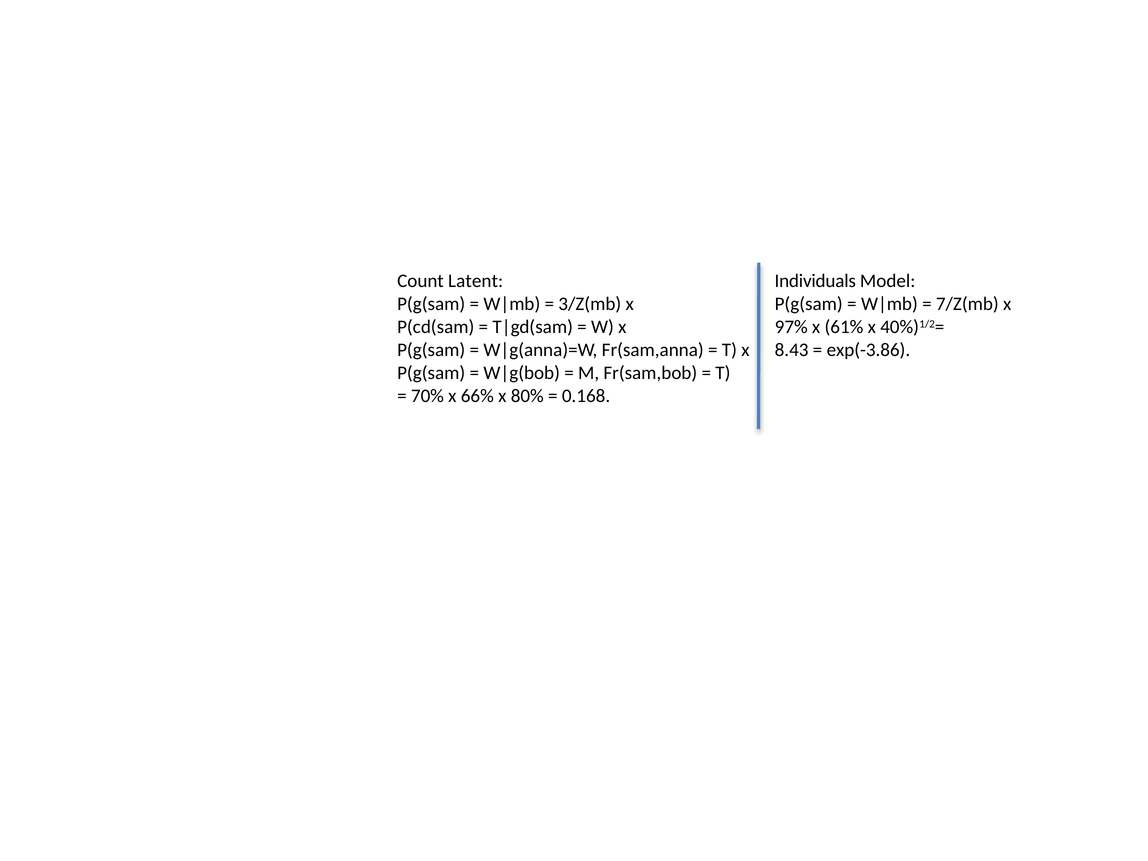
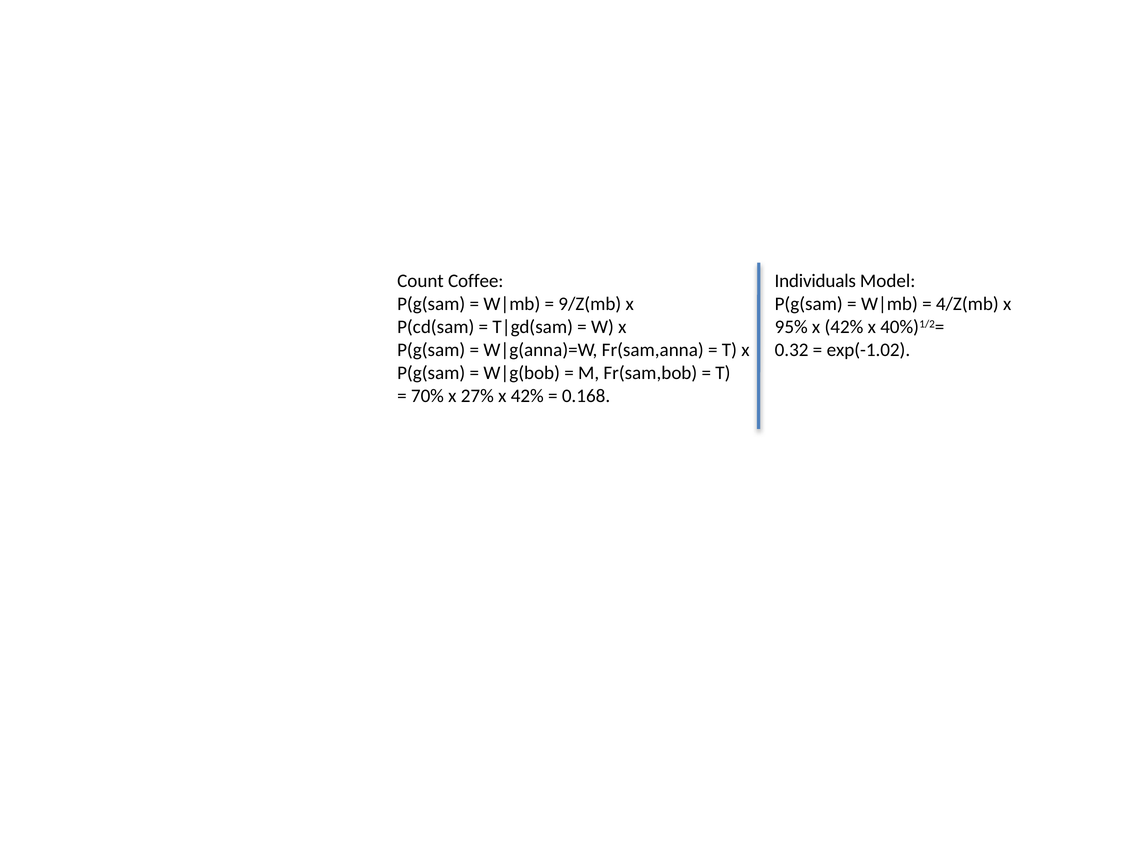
Latent: Latent -> Coffee (476, 281)
3/Z(mb: 3/Z(mb -> 9/Z(mb (590, 304)
7/Z(mb: 7/Z(mb -> 4/Z(mb (967, 304)
97%: 97% -> 95% (791, 327)
61%: 61% -> 42% (844, 327)
8.43: 8.43 -> 0.32 (792, 350)
exp(-3.86: exp(-3.86 -> exp(-1.02 (868, 350)
66%: 66% -> 27% (477, 396)
80%: 80% -> 42% (527, 396)
